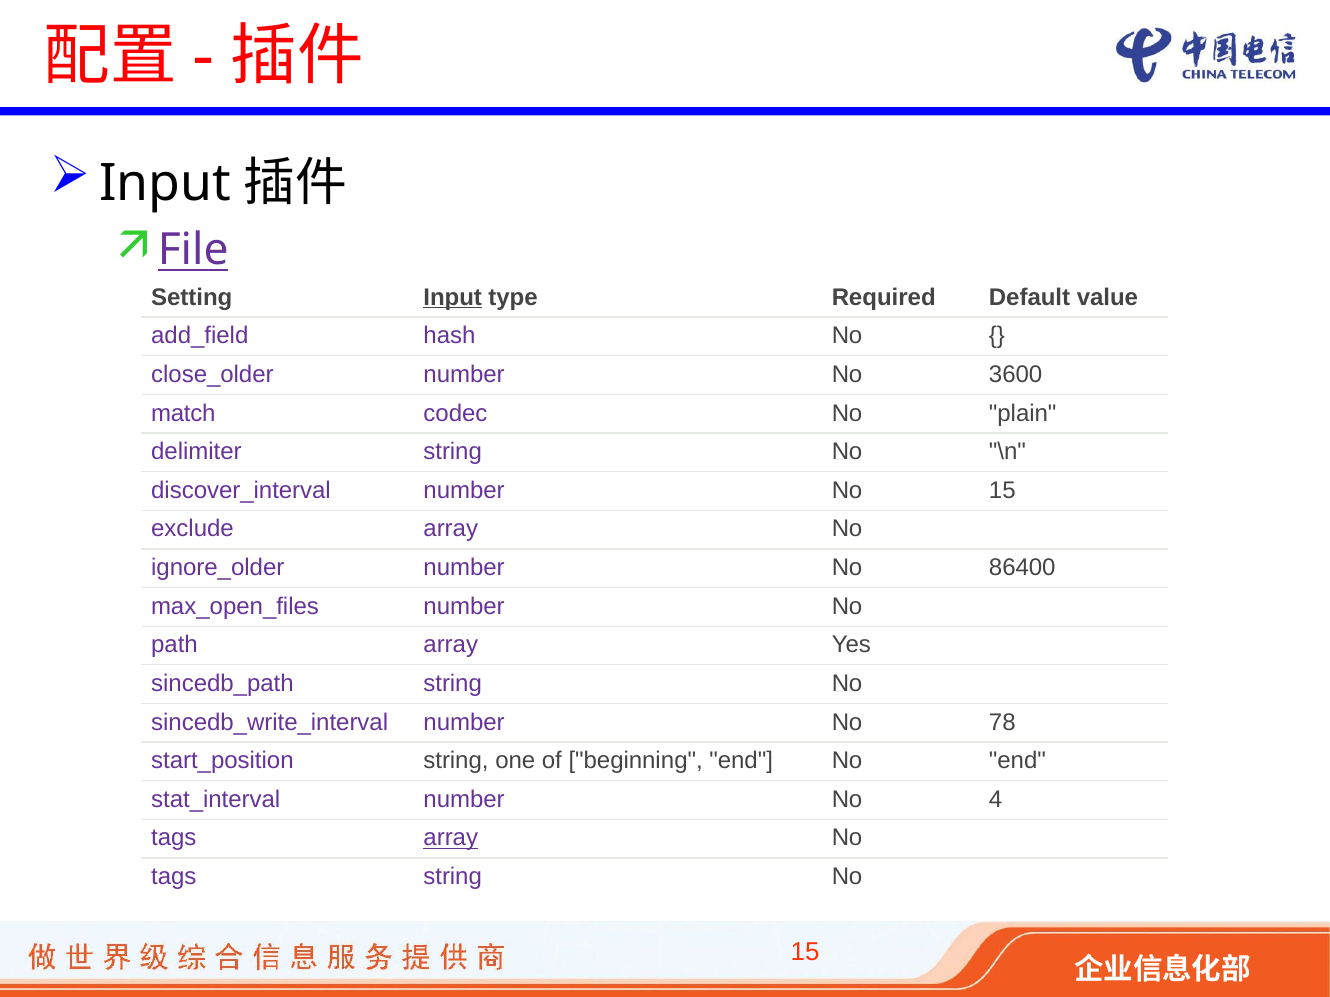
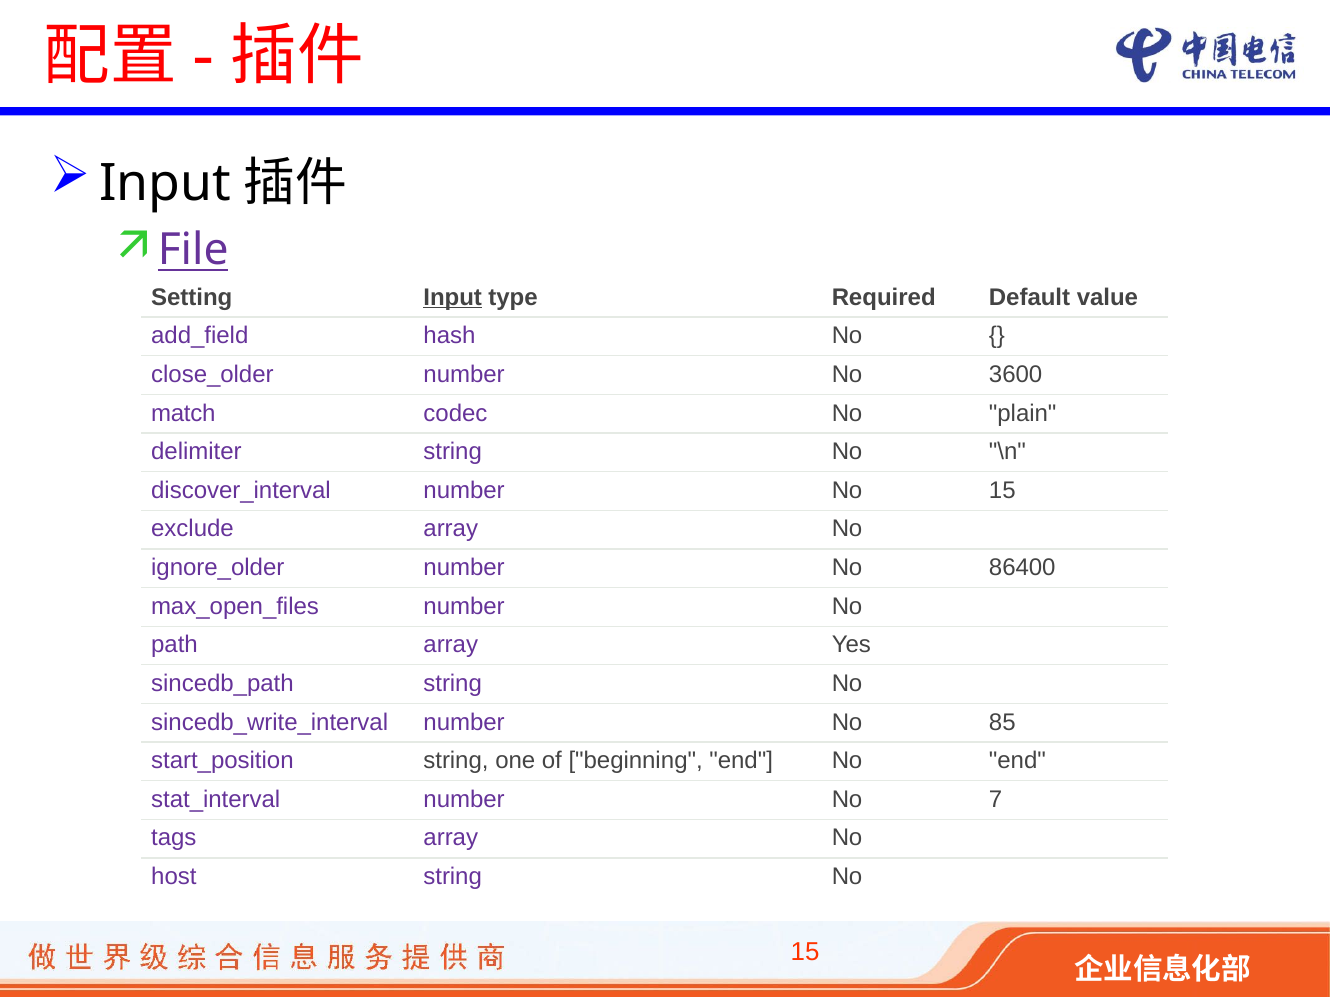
78: 78 -> 85 (1002, 723)
4: 4 -> 7 (996, 800)
array underline: present -> none (451, 838)
tags: tags -> host (174, 877)
